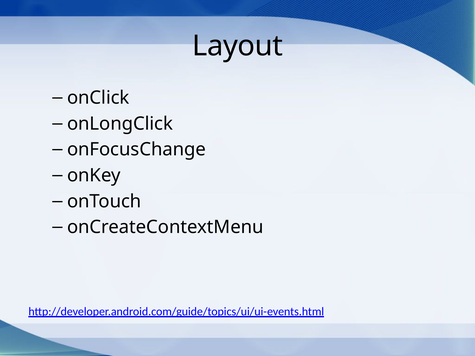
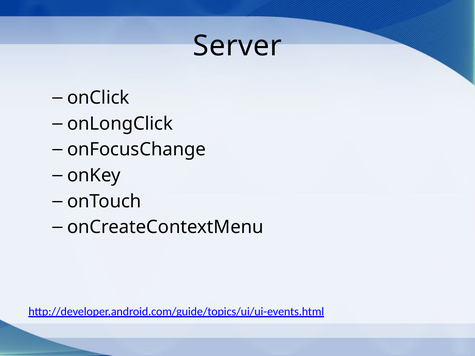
Layout: Layout -> Server (237, 46)
